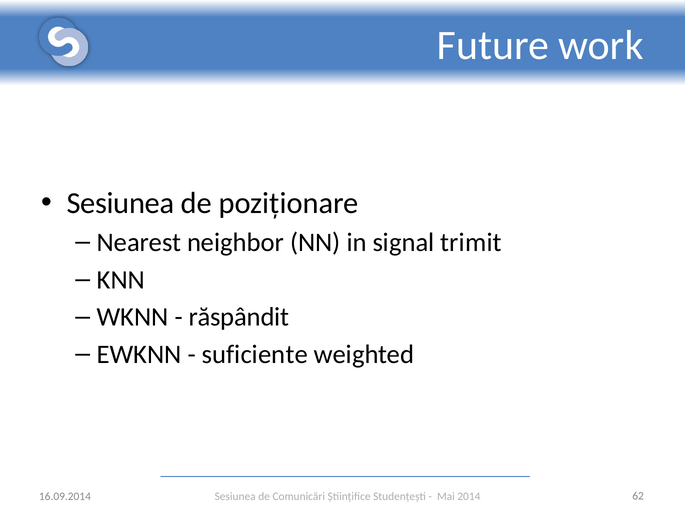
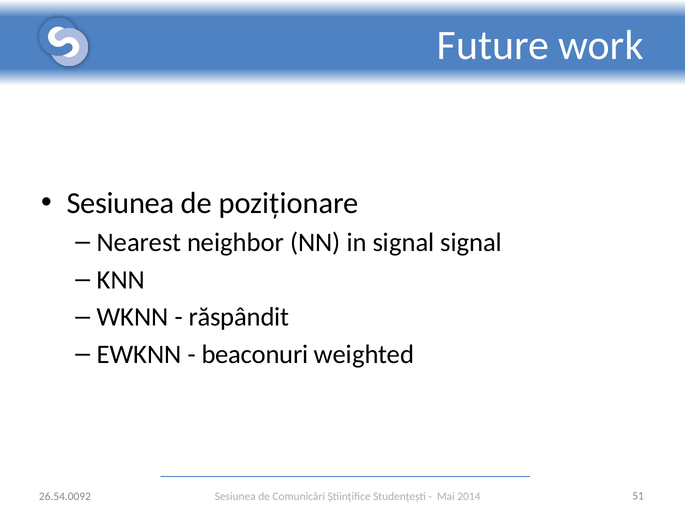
signal trimit: trimit -> signal (471, 242)
suficiente: suficiente -> beaconuri (255, 354)
16.09.2014: 16.09.2014 -> 26.54.0092 (65, 496)
62: 62 -> 51 (638, 496)
